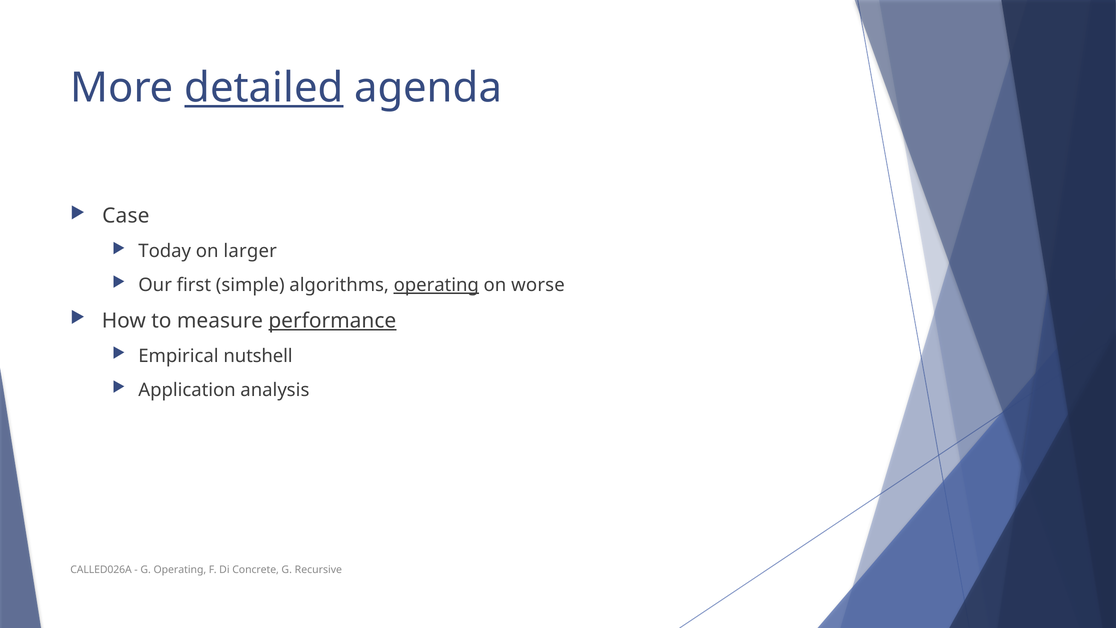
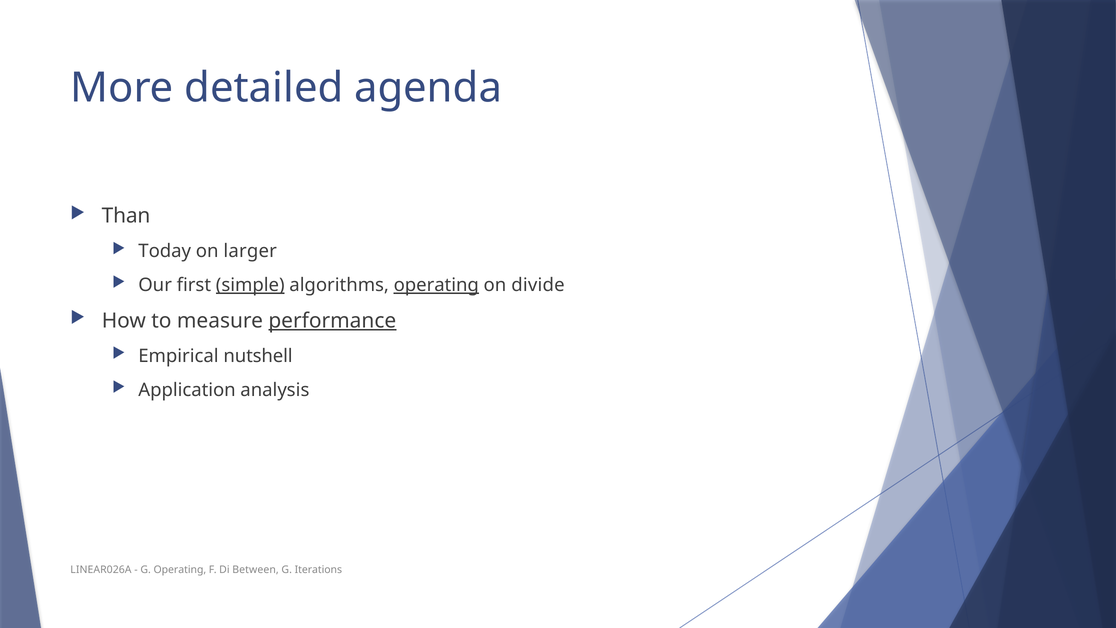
detailed underline: present -> none (264, 88)
Case: Case -> Than (126, 216)
simple underline: none -> present (250, 285)
worse: worse -> divide (538, 285)
CALLED026A: CALLED026A -> LINEAR026A (101, 570)
Concrete: Concrete -> Between (256, 570)
Recursive: Recursive -> Iterations (318, 570)
